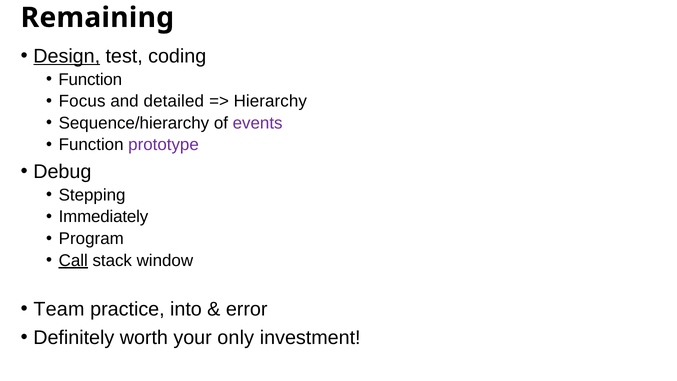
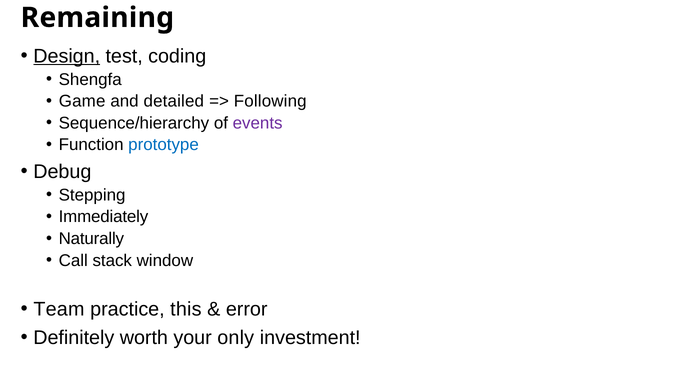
Function: Function -> Shengfa (90, 79)
Focus: Focus -> Game (82, 101)
Hierarchy: Hierarchy -> Following (270, 101)
prototype colour: purple -> blue (164, 145)
Program: Program -> Naturally (91, 239)
Call underline: present -> none (73, 260)
into: into -> this (186, 309)
